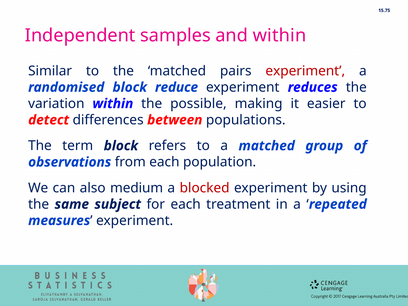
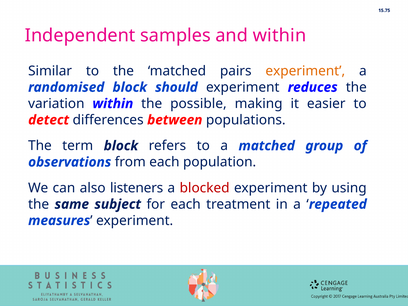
experiment colour: red -> orange (305, 71)
reduce: reduce -> should (176, 87)
medium: medium -> listeners (137, 188)
